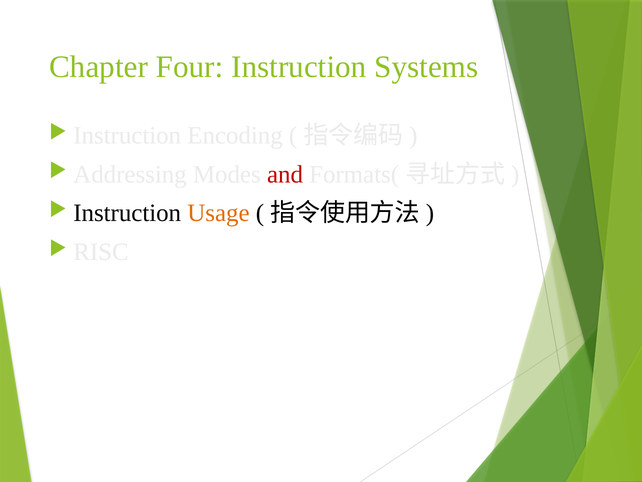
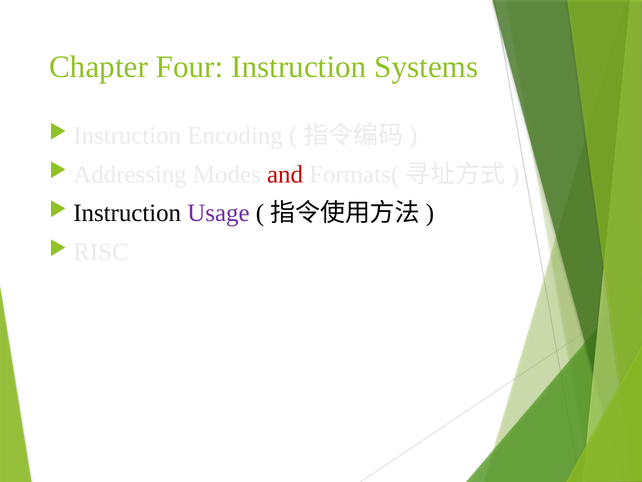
Usage colour: orange -> purple (218, 213)
